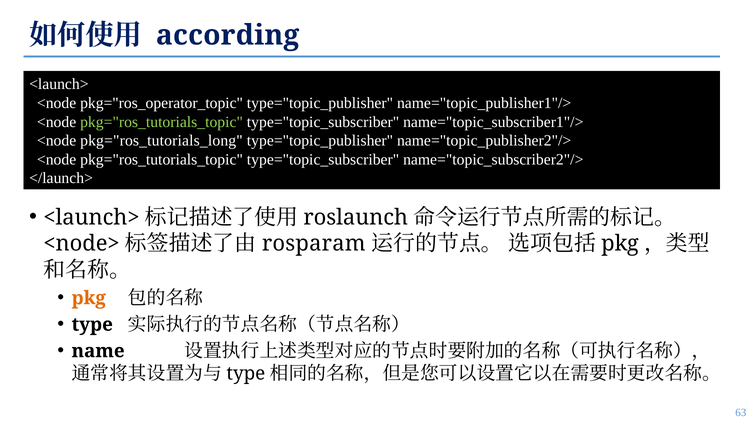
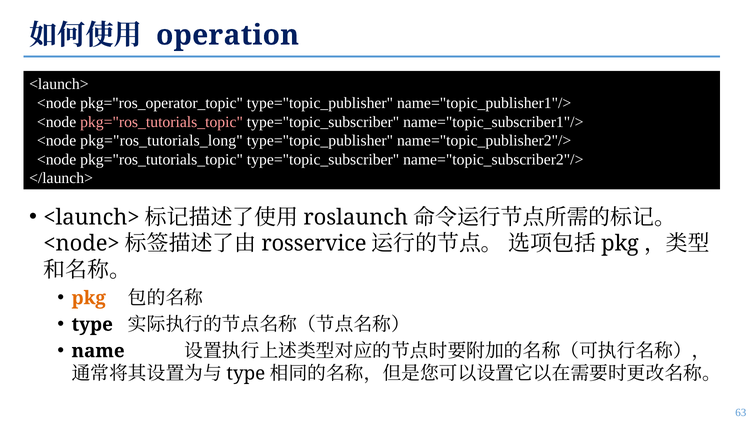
according: according -> operation (228, 35)
pkg="ros_tutorials_topic colour: light green -> pink (162, 122)
rosparam: rosparam -> rosservice (314, 244)
